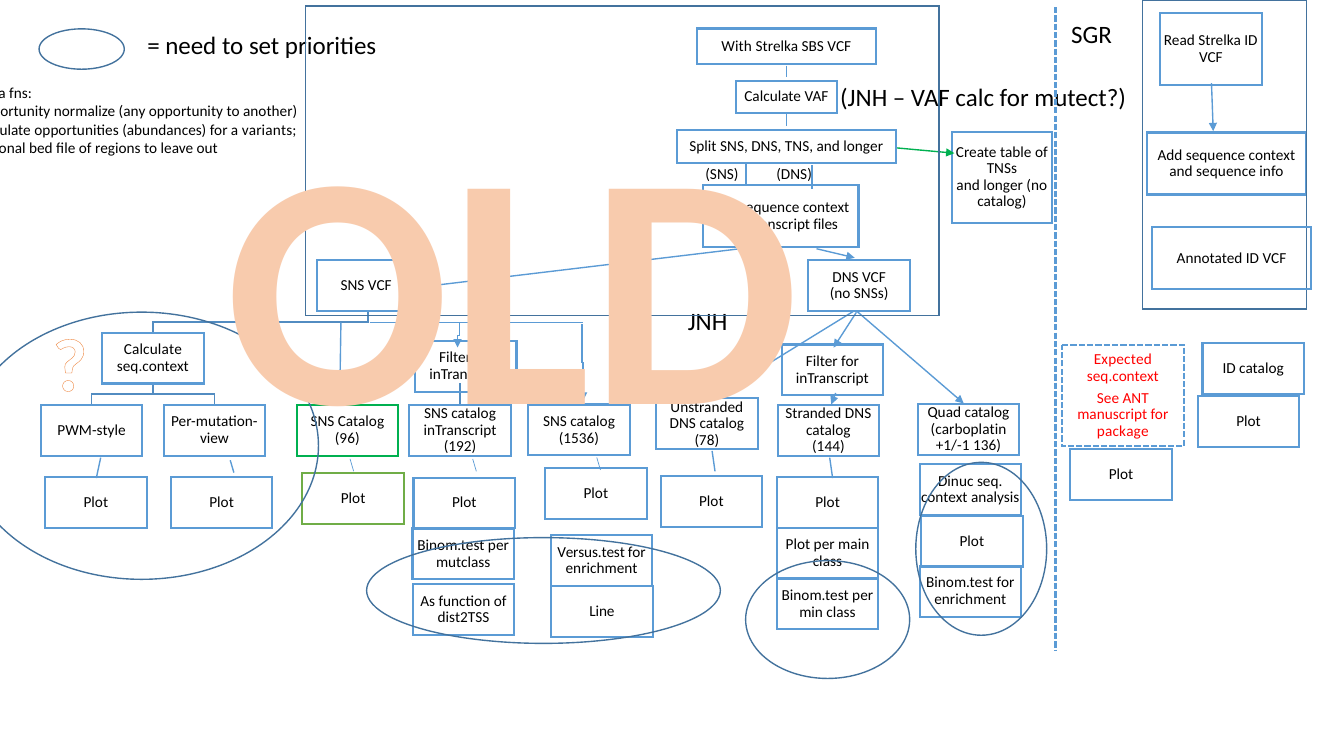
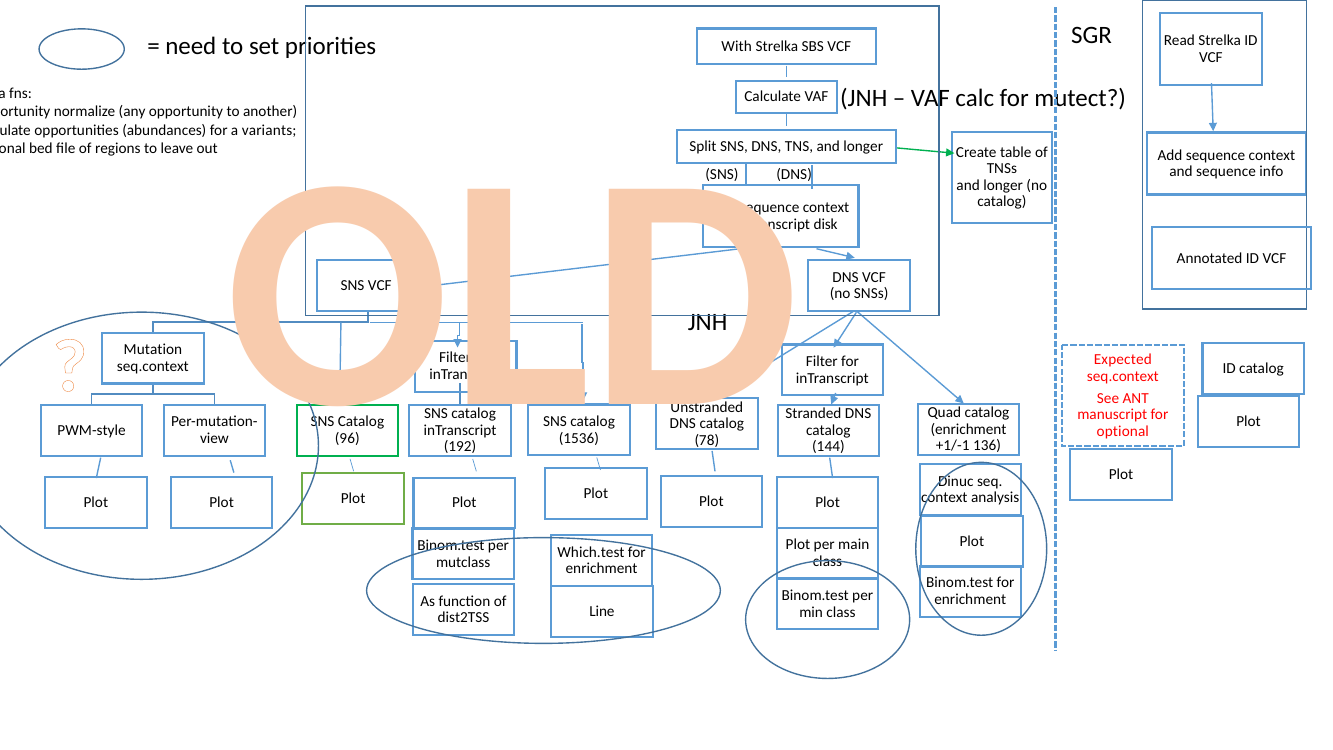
files: files -> disk (826, 224)
Calculate: Calculate -> Mutation (153, 350)
carboplatin: carboplatin -> enrichment (969, 429)
package: package -> optional (1123, 431)
Versus.test: Versus.test -> Which.test (591, 552)
